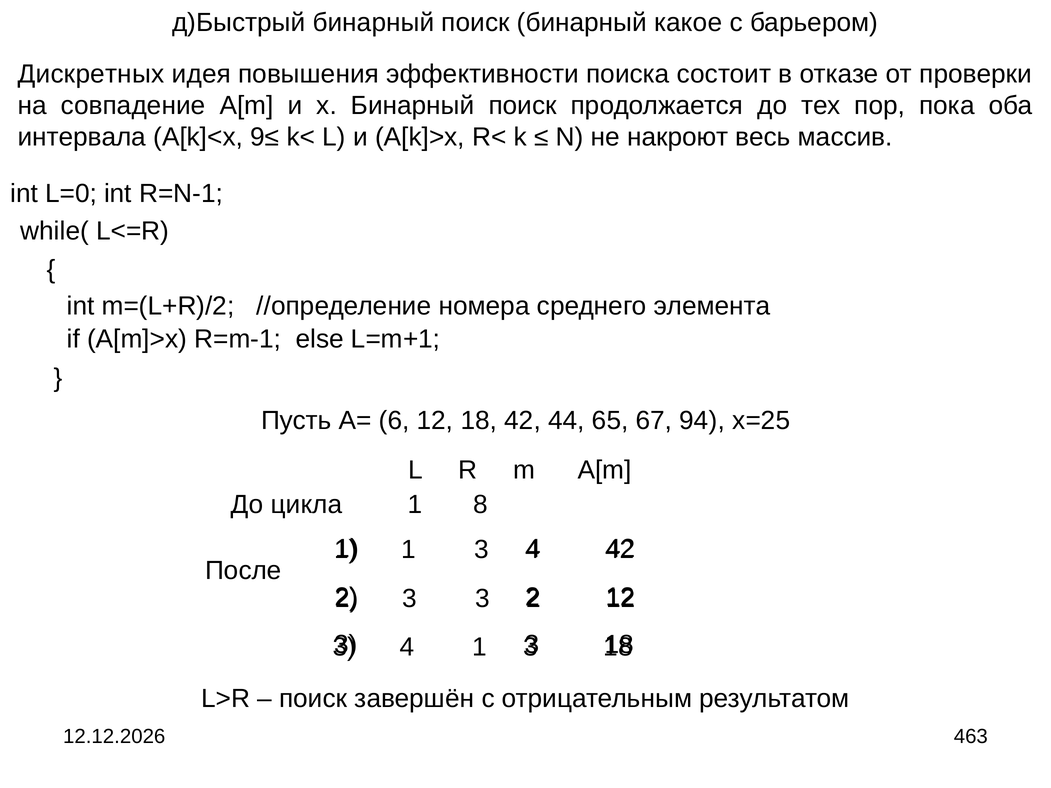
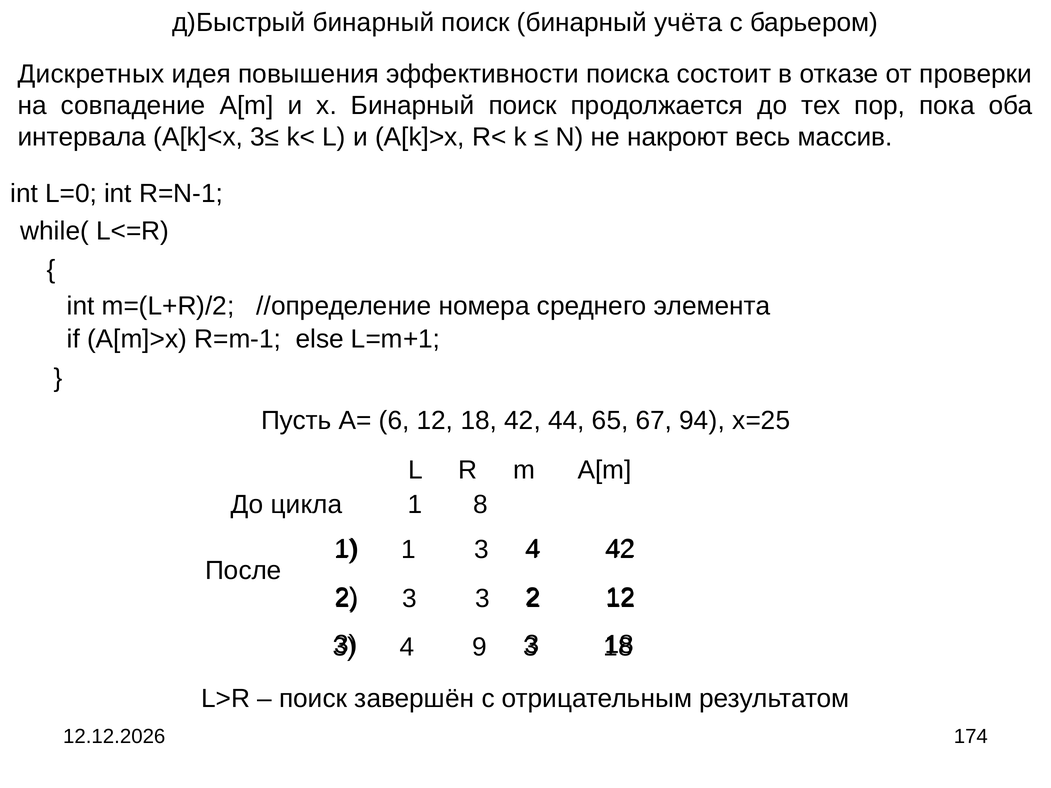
какое: какое -> учёта (688, 23)
9≤: 9≤ -> 3≤ (265, 137)
4 1: 1 -> 9 (480, 647)
463: 463 -> 174 (971, 737)
